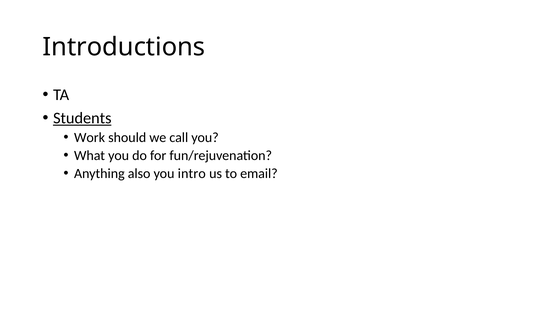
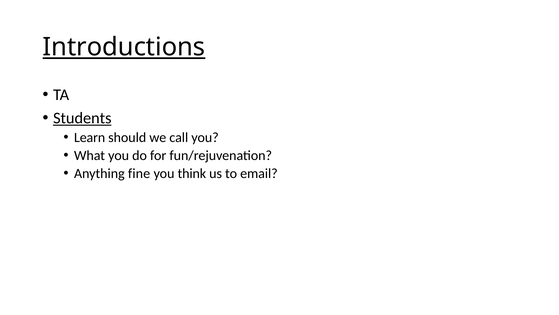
Introductions underline: none -> present (124, 47)
Work: Work -> Learn (90, 137)
also: also -> fine (139, 173)
intro: intro -> think (192, 173)
